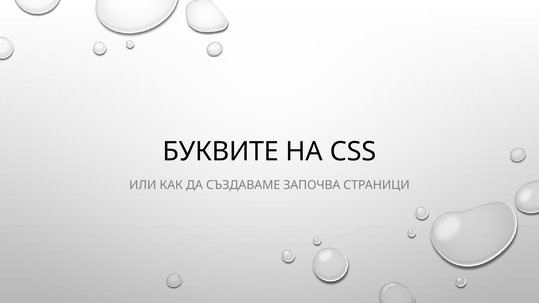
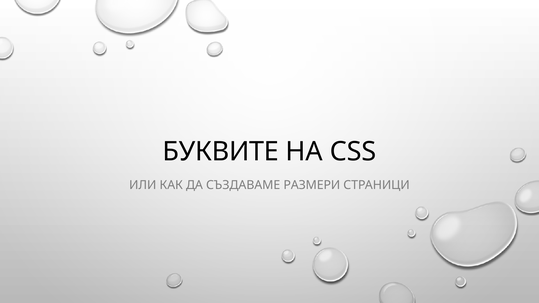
ЗАПОЧВА: ЗАПОЧВА -> РАЗМЕРИ (312, 185)
